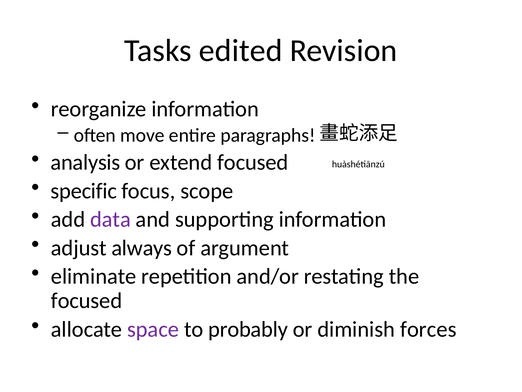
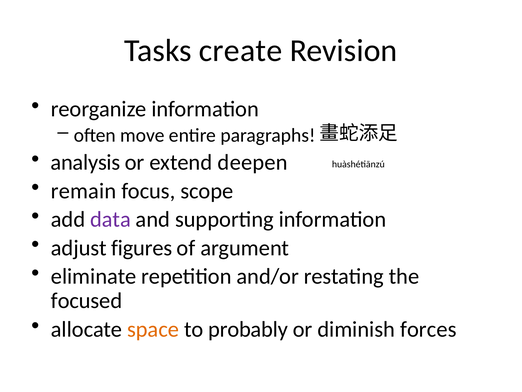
edited: edited -> create (241, 51)
extend focused: focused -> deepen (253, 162)
specific: specific -> remain (84, 191)
always: always -> figures (142, 248)
space colour: purple -> orange (153, 329)
